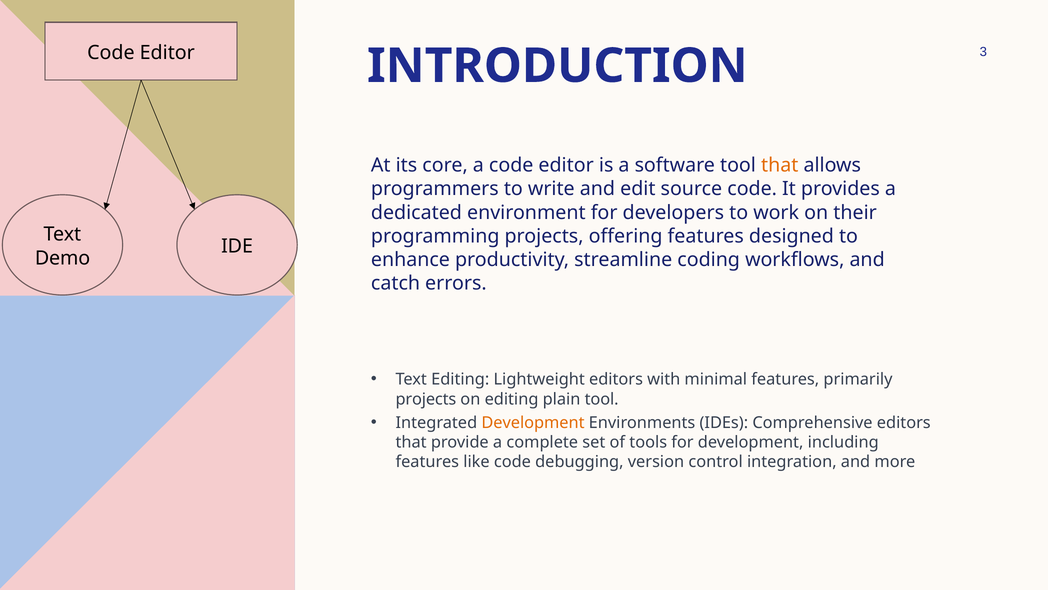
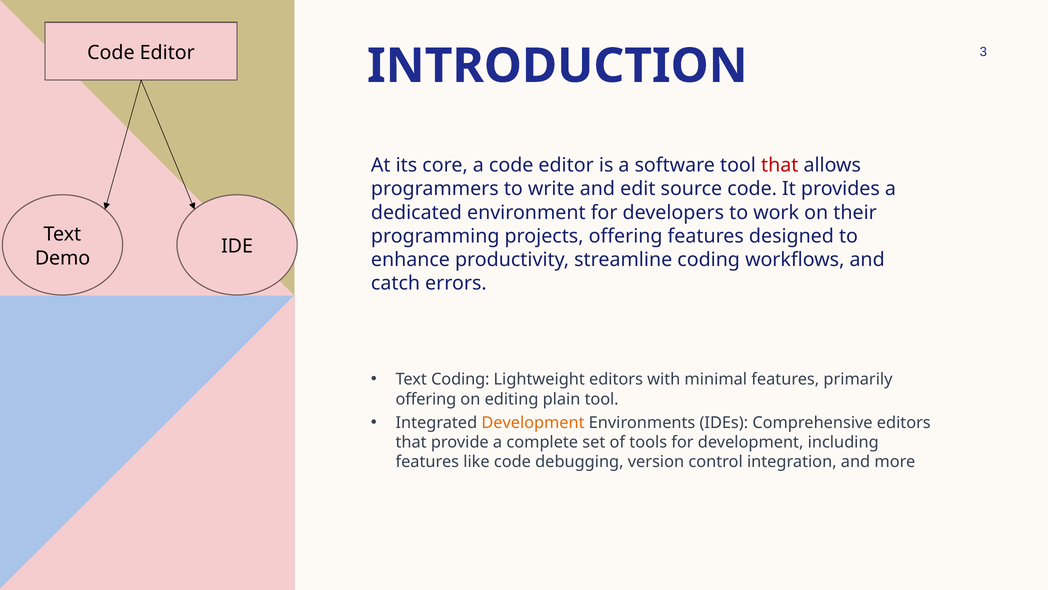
that colour: orange -> red (780, 165)
Text Editing: Editing -> Coding (460, 379)
projects: projects -> offering (426, 399)
